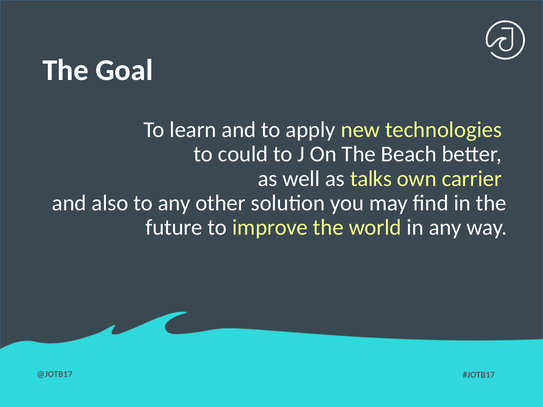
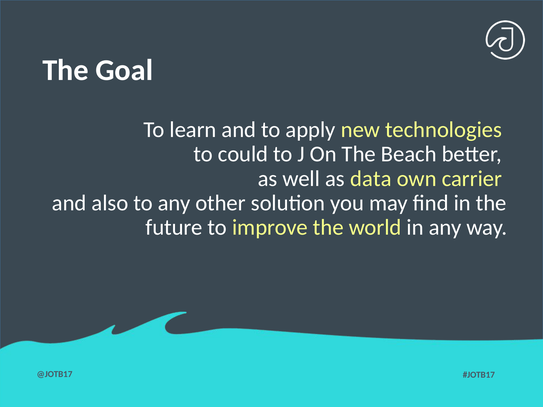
talks: talks -> data (371, 179)
